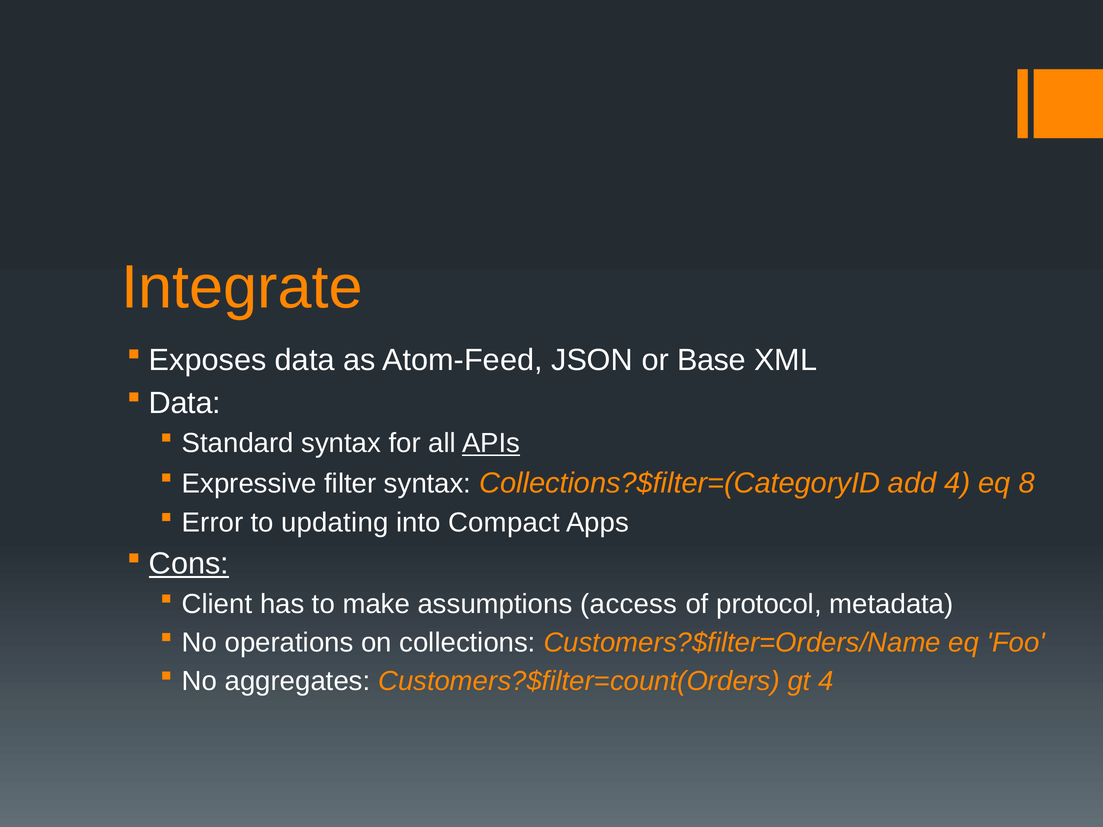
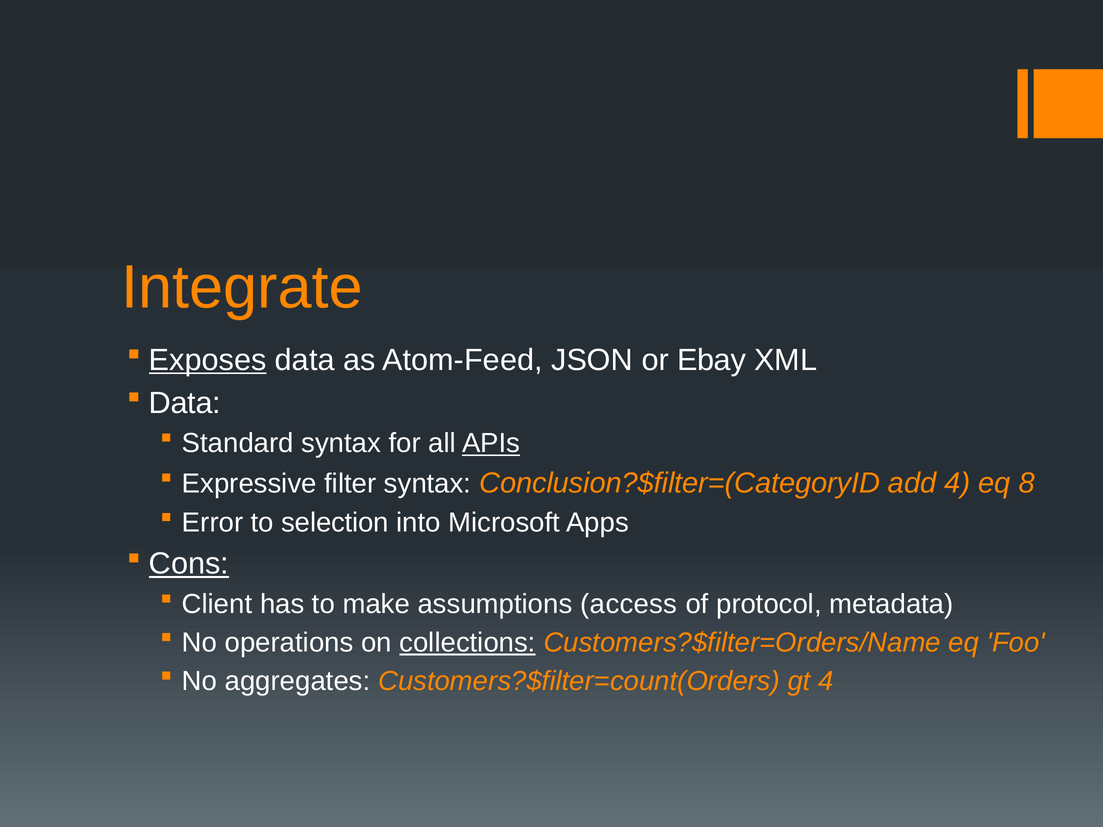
Exposes underline: none -> present (208, 360)
Base: Base -> Ebay (712, 360)
Collections?$filter=(CategoryID: Collections?$filter=(CategoryID -> Conclusion?$filter=(CategoryID (680, 483)
updating: updating -> selection (335, 523)
Compact: Compact -> Microsoft (504, 523)
collections underline: none -> present (468, 643)
